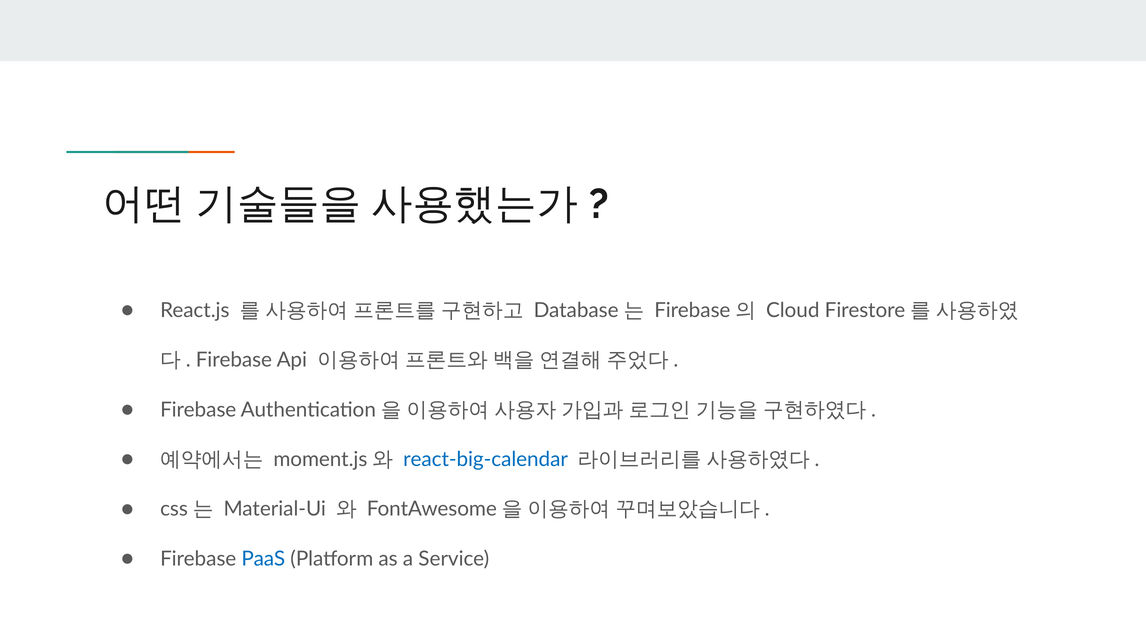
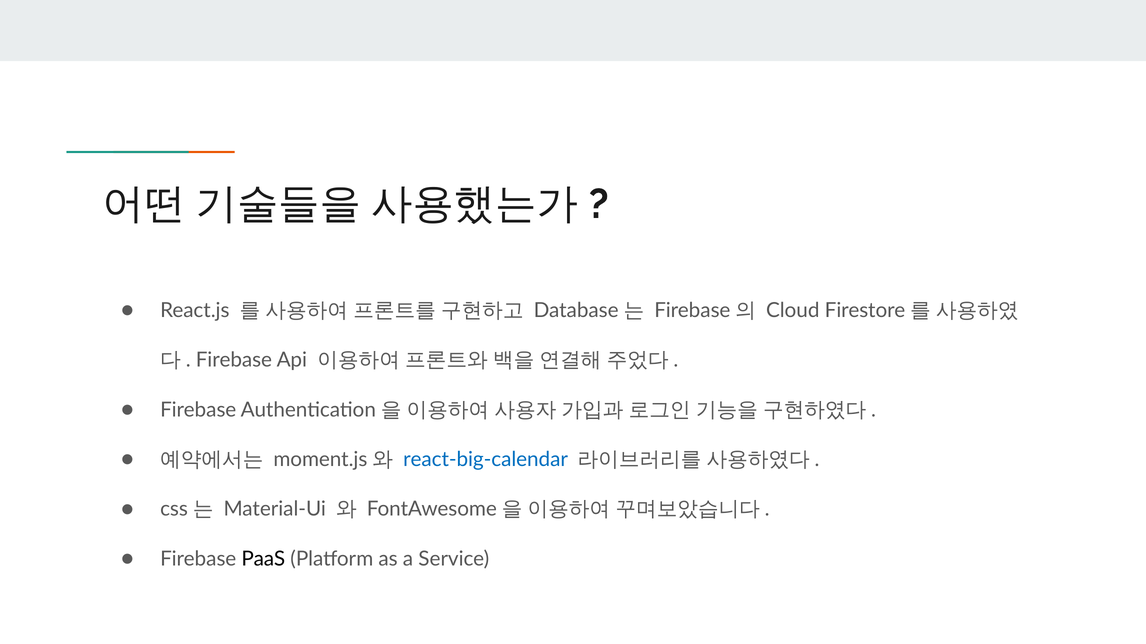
PaaS colour: blue -> black (263, 559)
